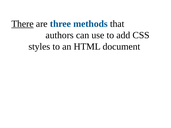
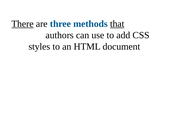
that underline: none -> present (117, 24)
